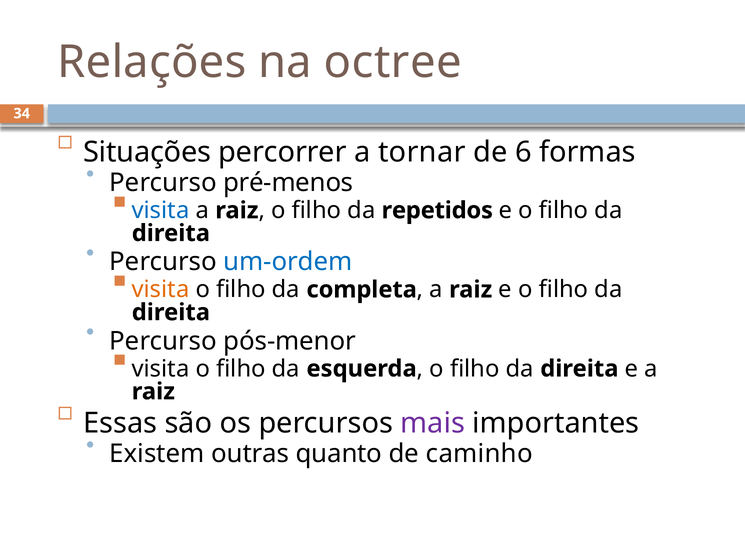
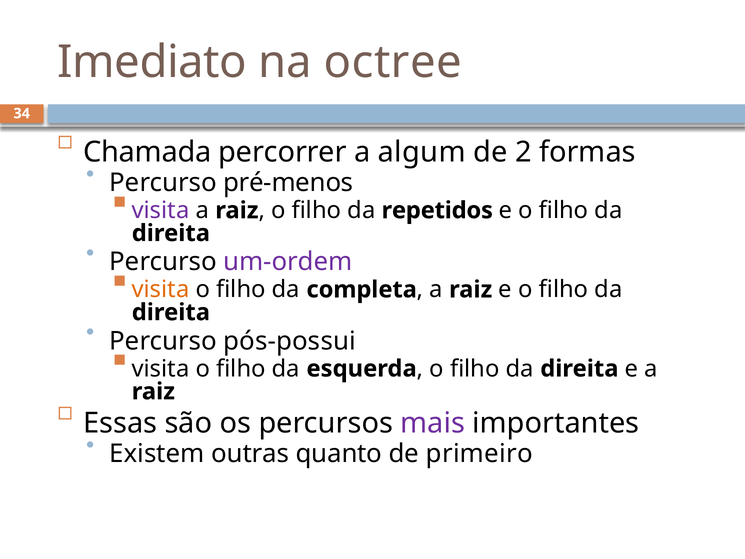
Relações: Relações -> Imediato (152, 62)
Situações: Situações -> Chamada (147, 152)
tornar: tornar -> algum (422, 152)
6: 6 -> 2 (523, 152)
visita colour: blue -> purple (161, 210)
um-ordem colour: blue -> purple (288, 262)
pós-menor: pós-menor -> pós-possui (290, 341)
caminho: caminho -> primeiro (479, 454)
